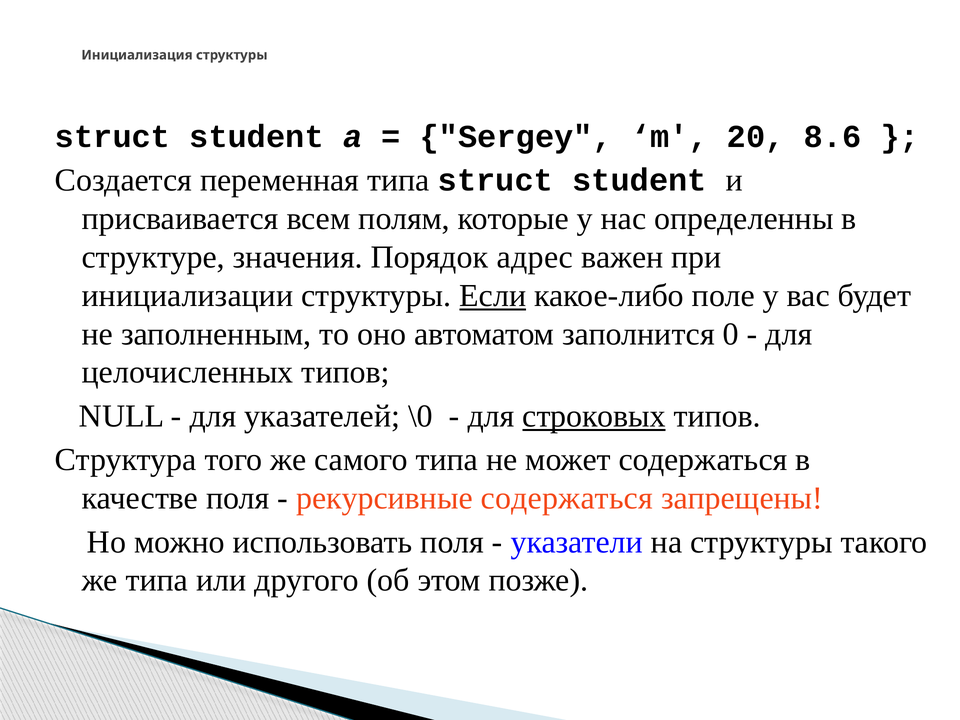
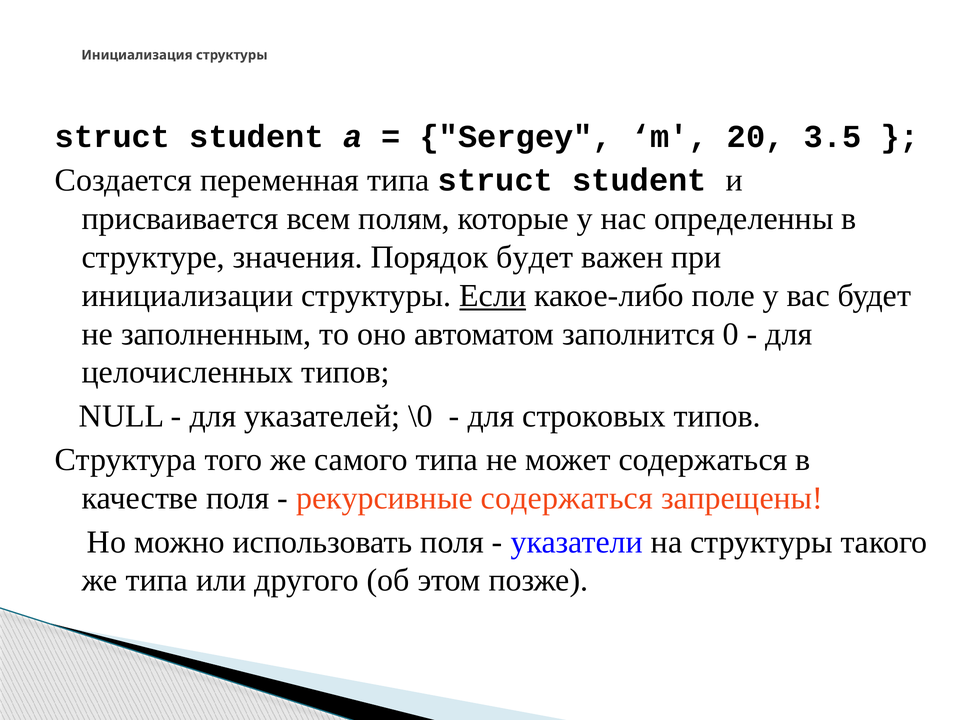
8.6: 8.6 -> 3.5 (833, 137)
Порядок адрес: адрес -> будет (535, 257)
строковых underline: present -> none (594, 416)
